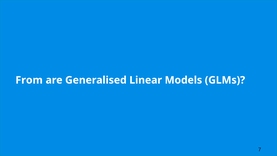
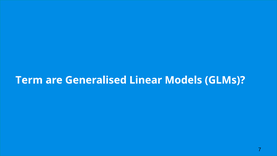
From: From -> Term (29, 80)
